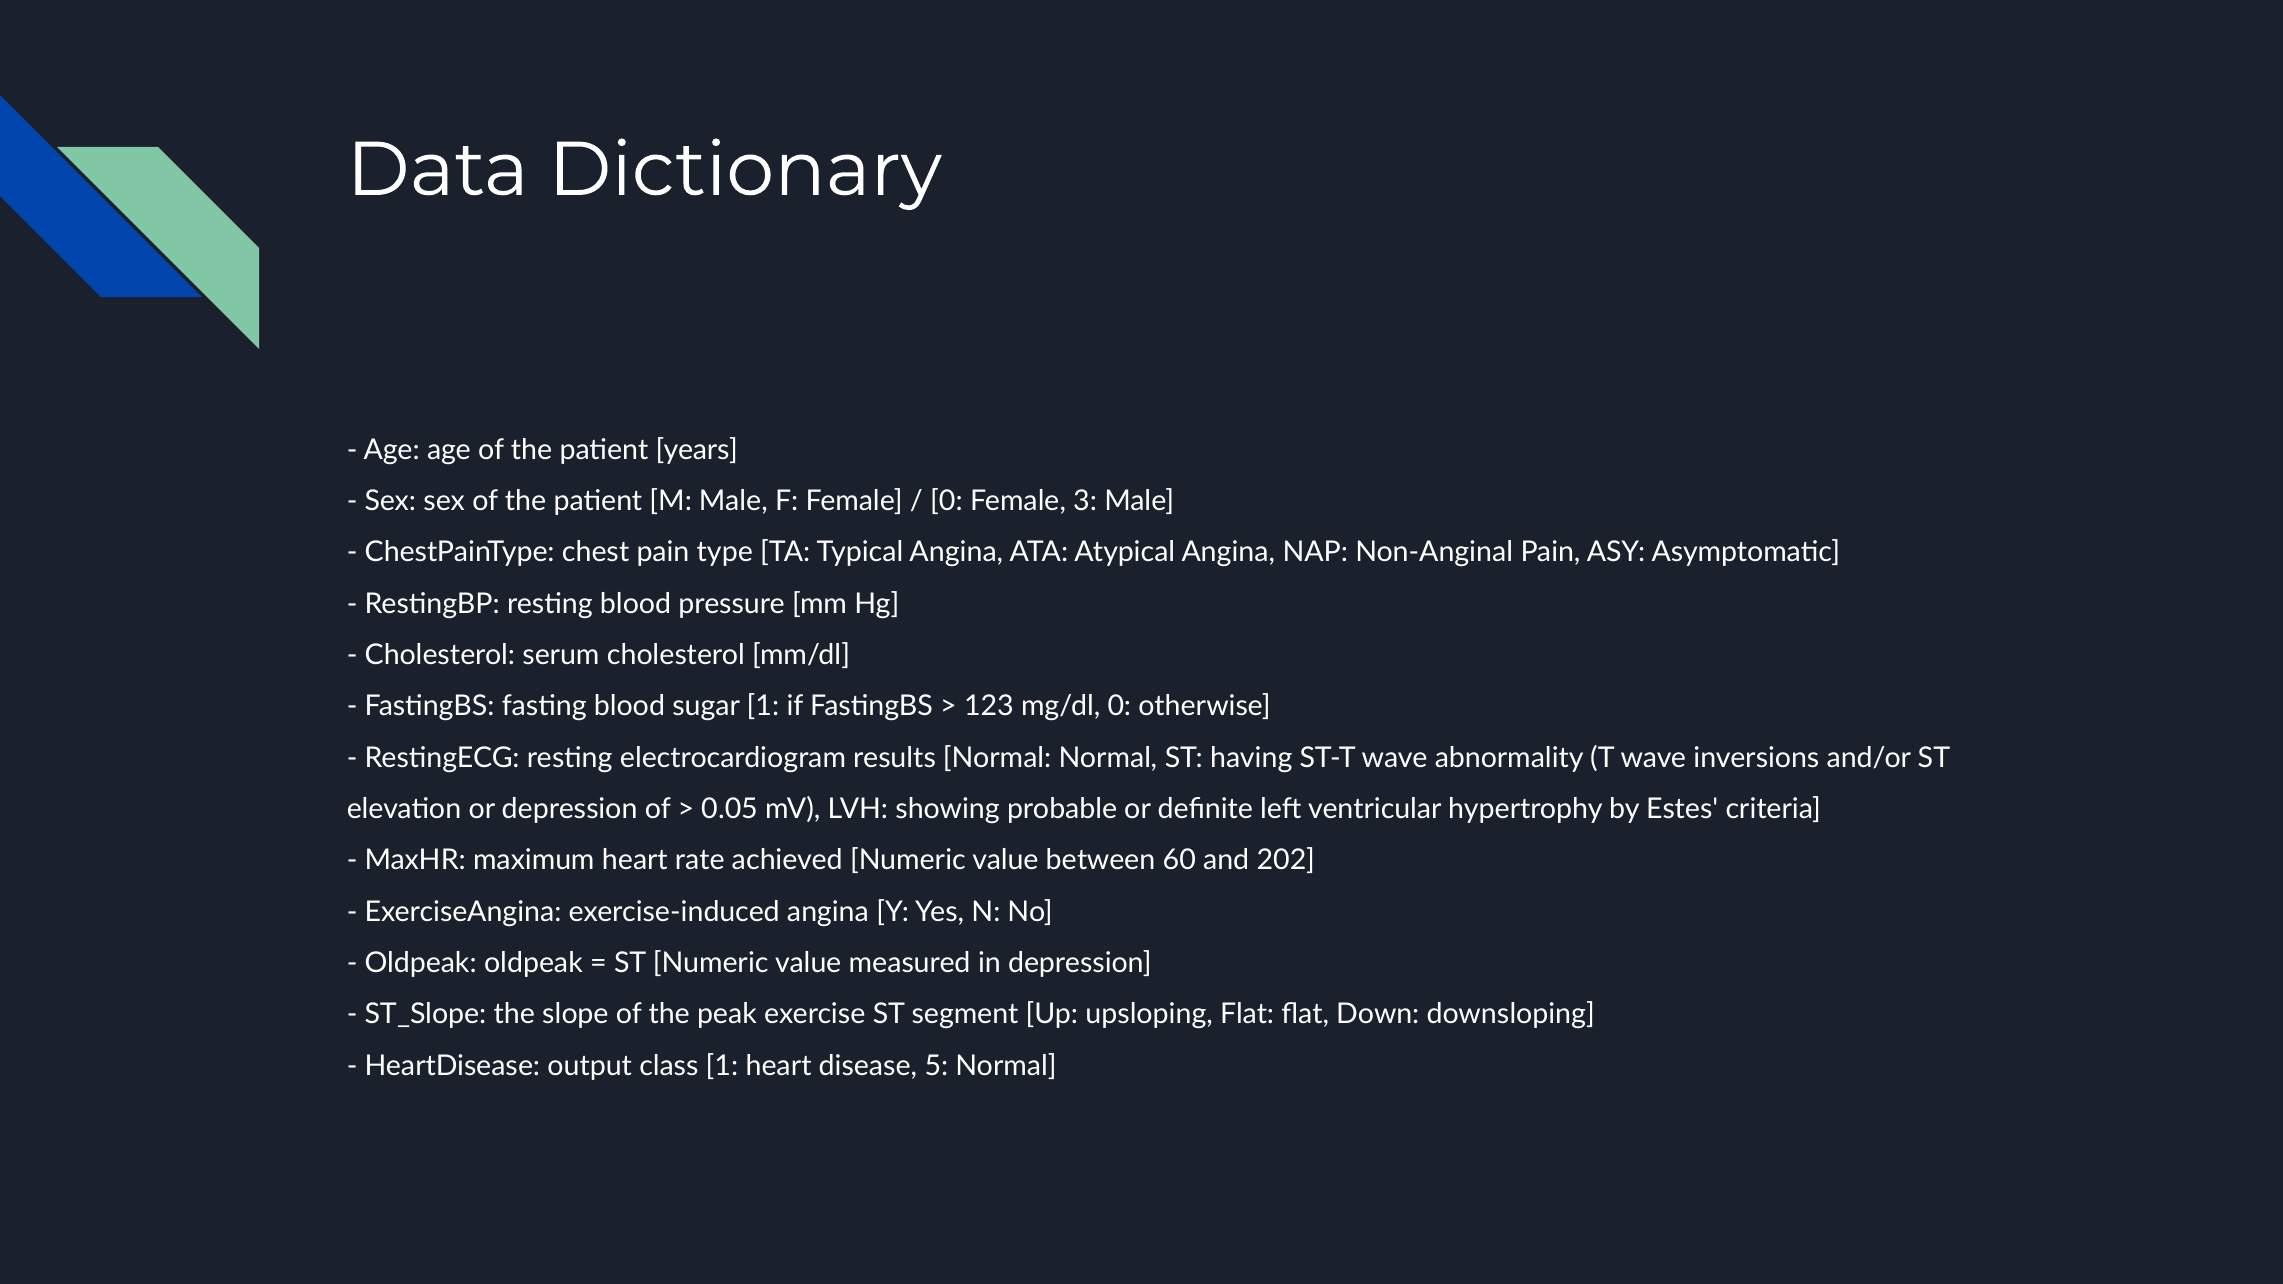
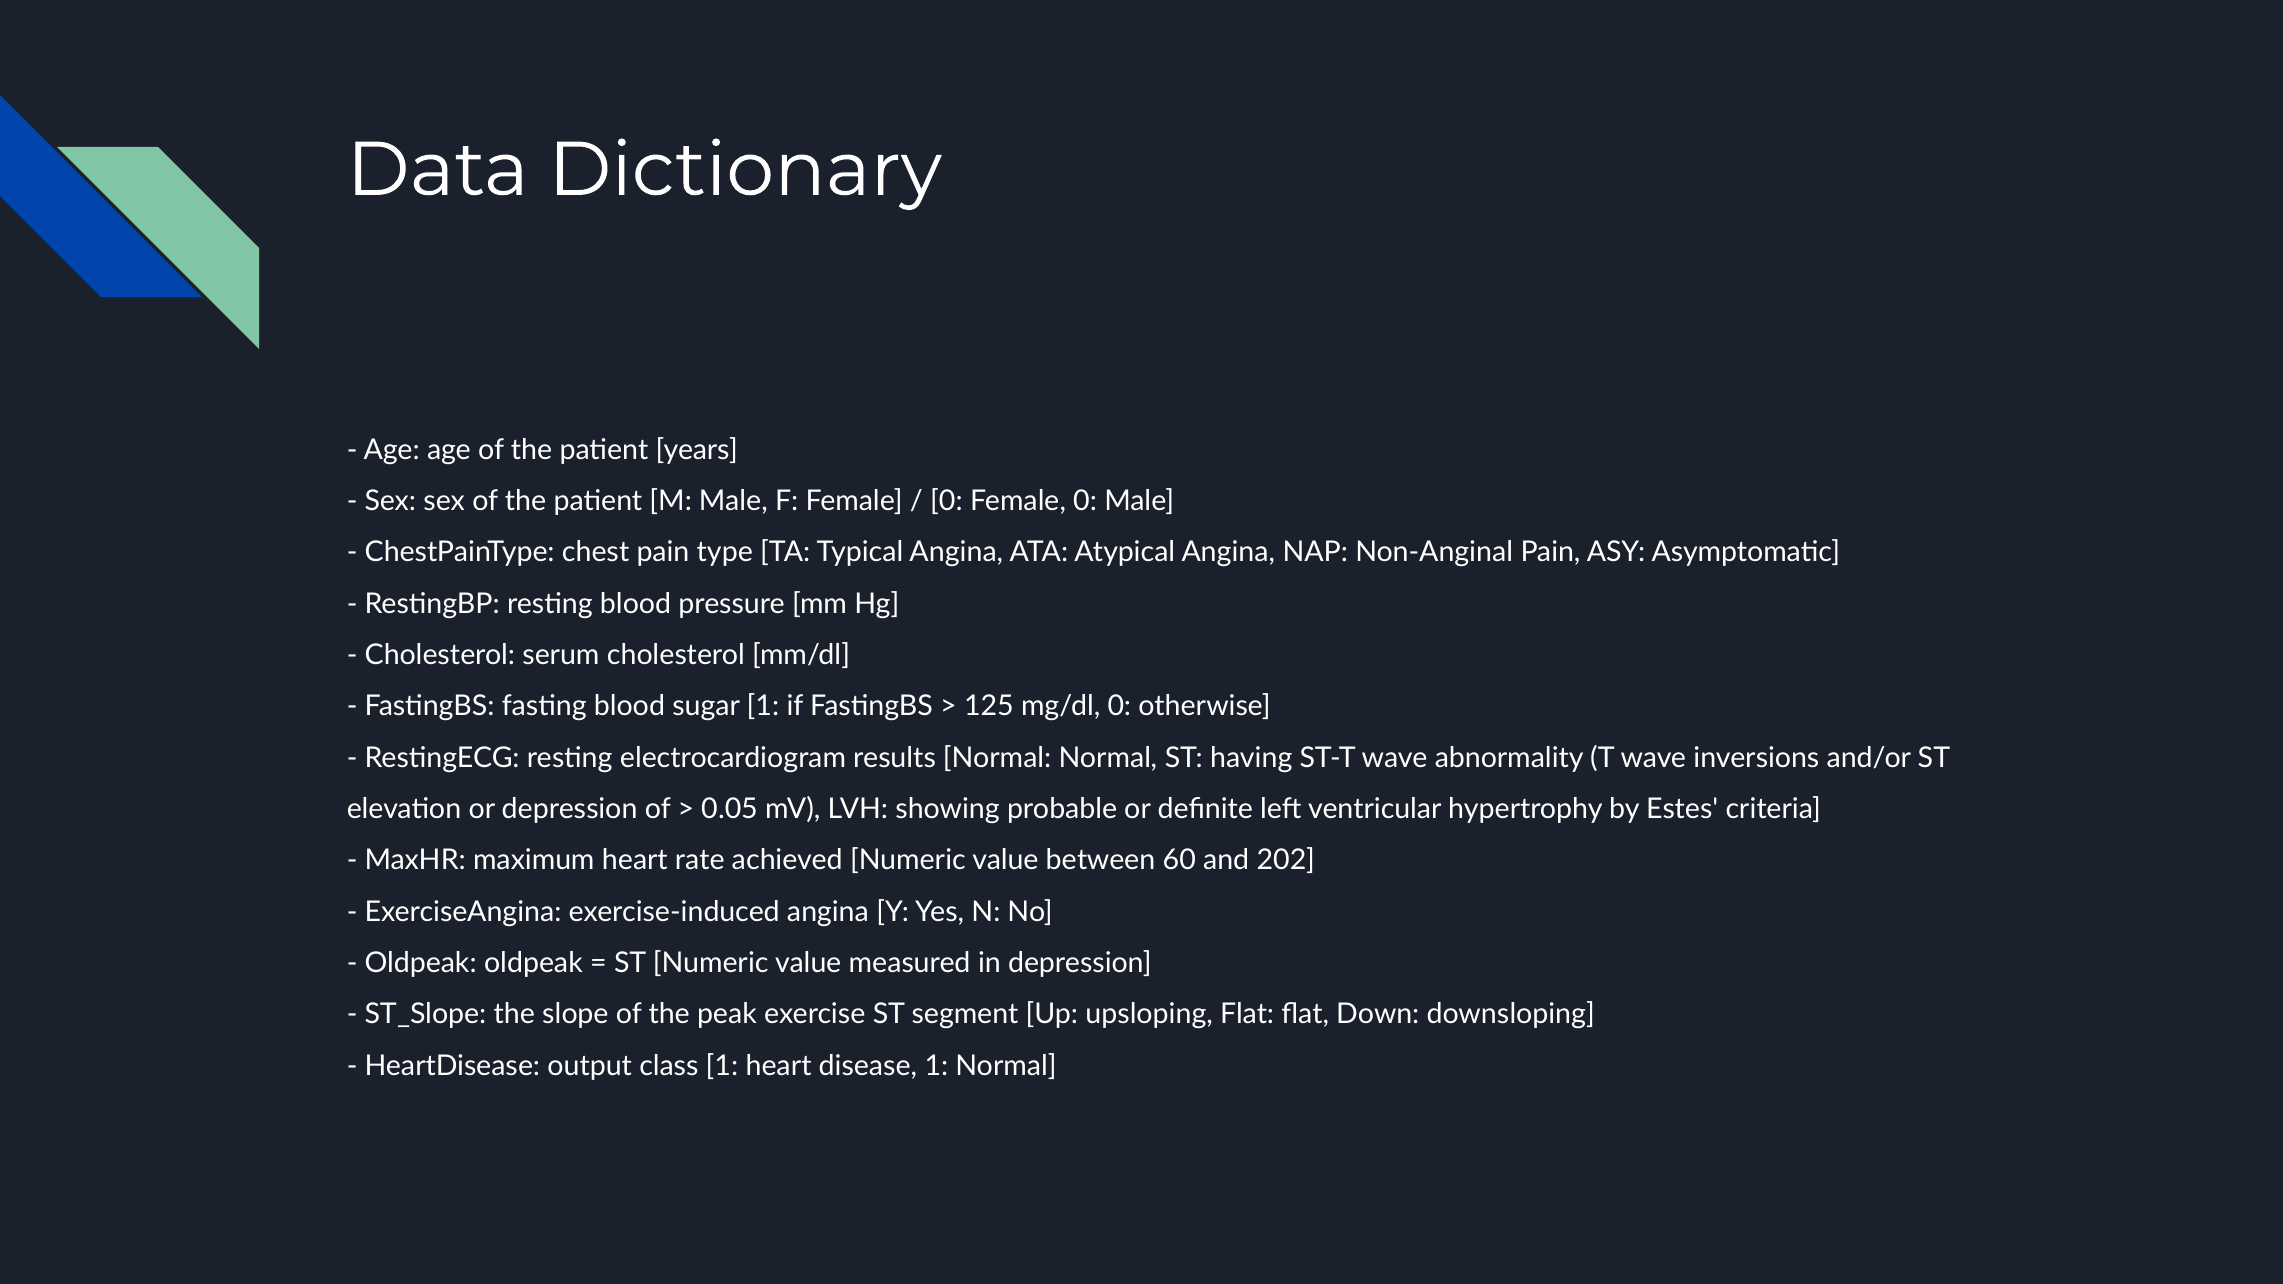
Female 3: 3 -> 0 (1085, 501)
123: 123 -> 125 (989, 707)
disease 5: 5 -> 1 (936, 1066)
